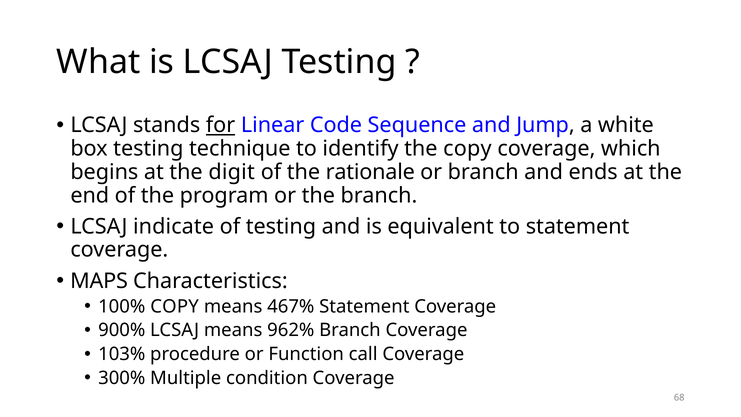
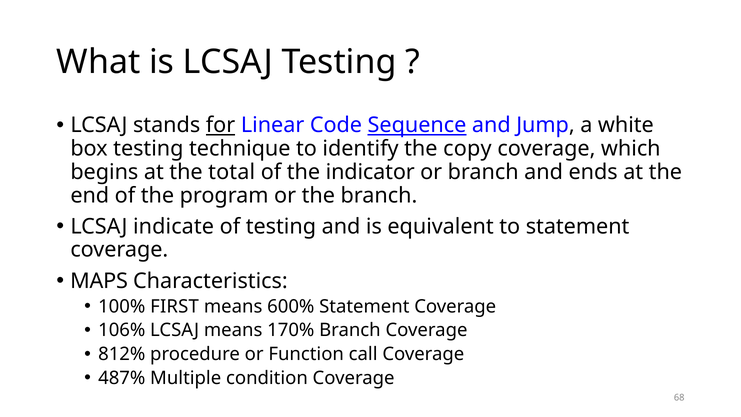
Sequence underline: none -> present (417, 125)
digit: digit -> total (232, 172)
rationale: rationale -> indicator (370, 172)
100% COPY: COPY -> FIRST (175, 306)
467%: 467% -> 600% (291, 306)
900%: 900% -> 106% (122, 330)
962%: 962% -> 170% (291, 330)
103%: 103% -> 812% (122, 354)
300%: 300% -> 487% (122, 378)
